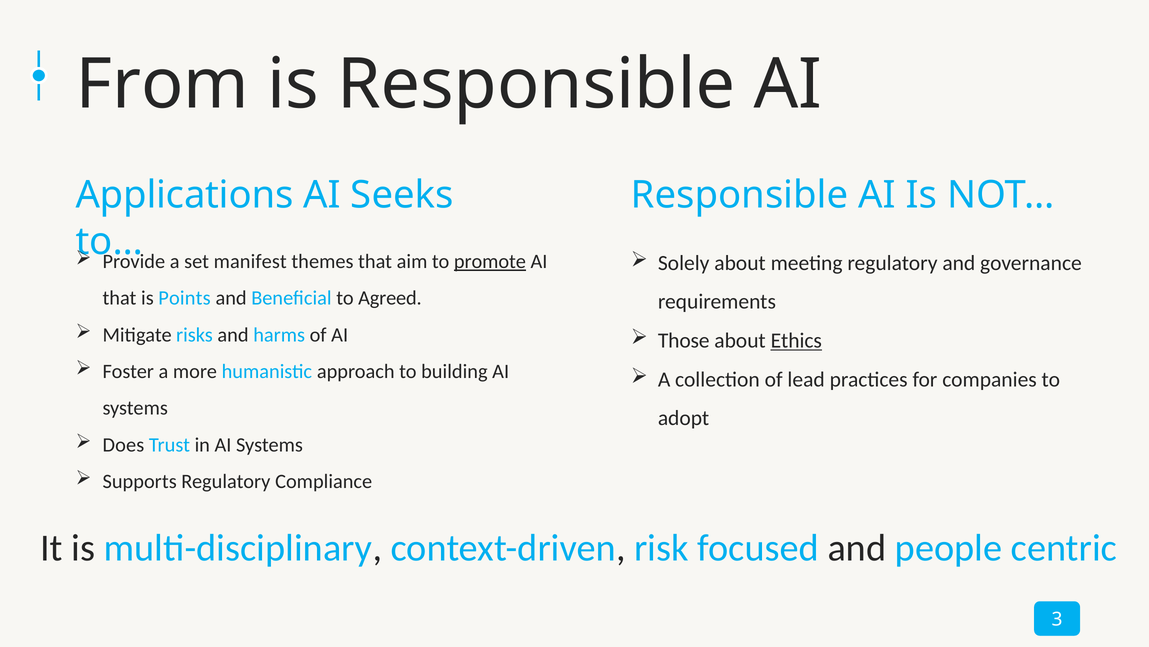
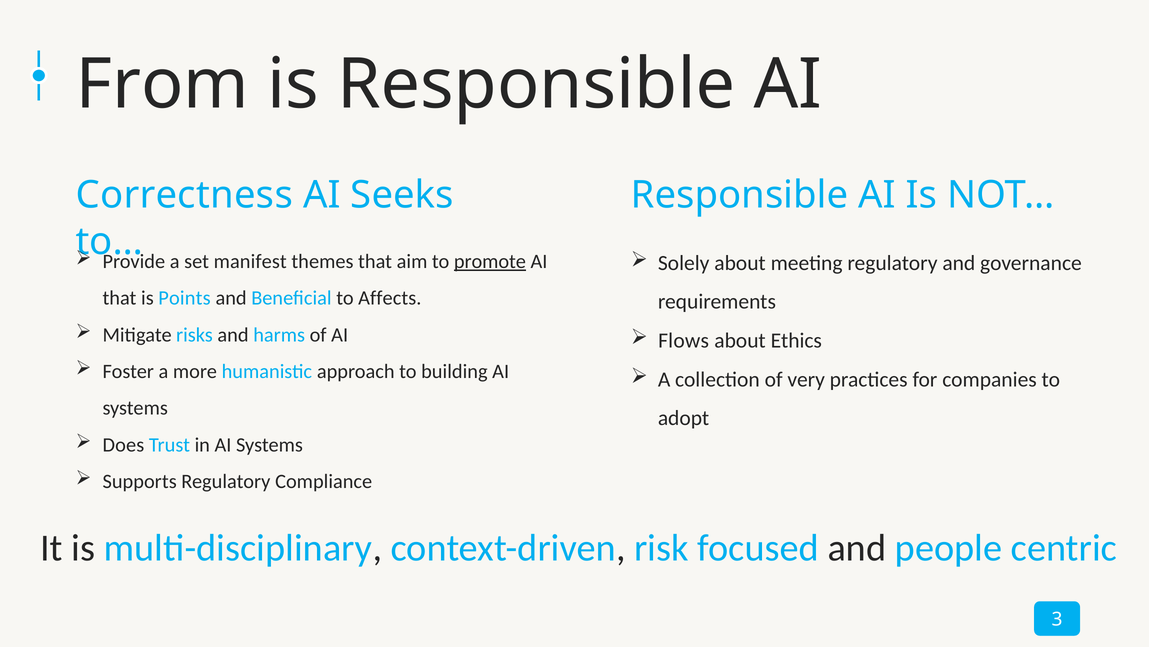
Applications: Applications -> Correctness (184, 195)
Agreed: Agreed -> Affects (390, 298)
Those: Those -> Flows (684, 340)
Ethics underline: present -> none (796, 340)
lead: lead -> very (806, 379)
